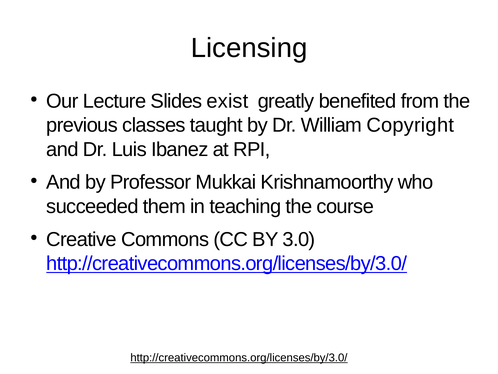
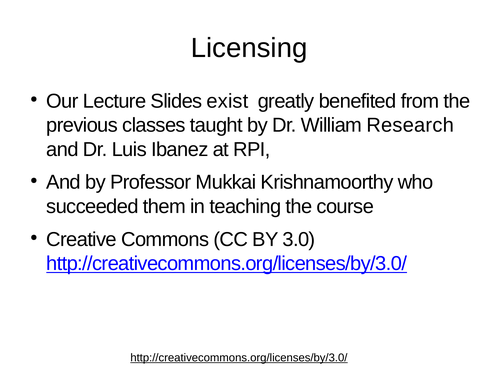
Copyright: Copyright -> Research (410, 125)
